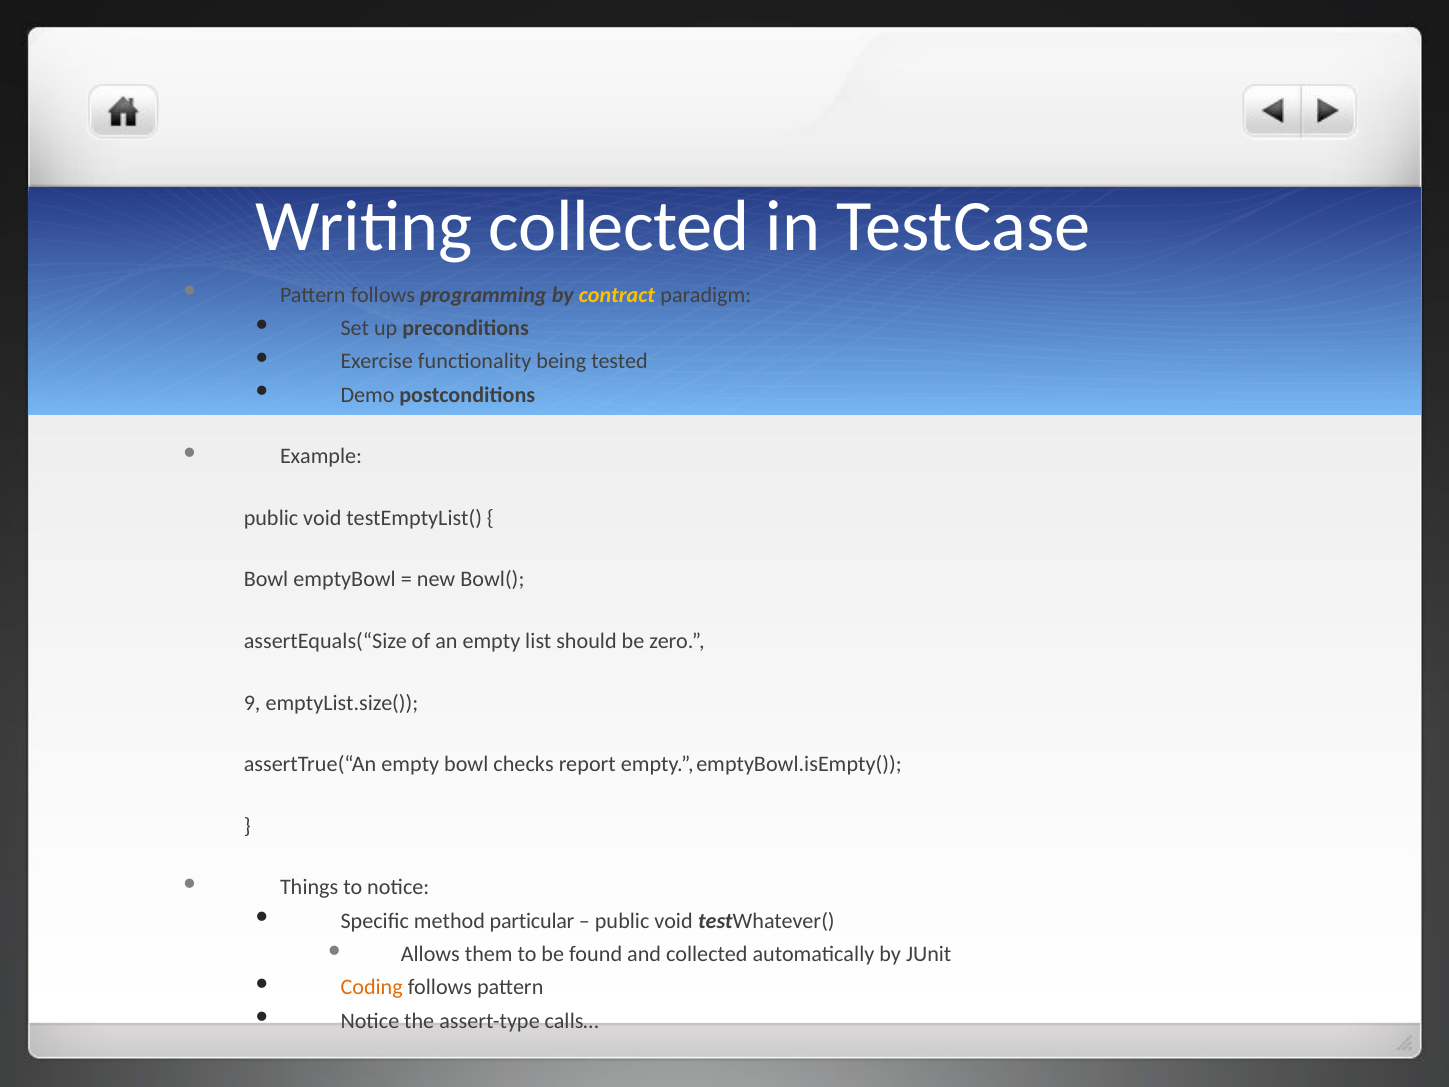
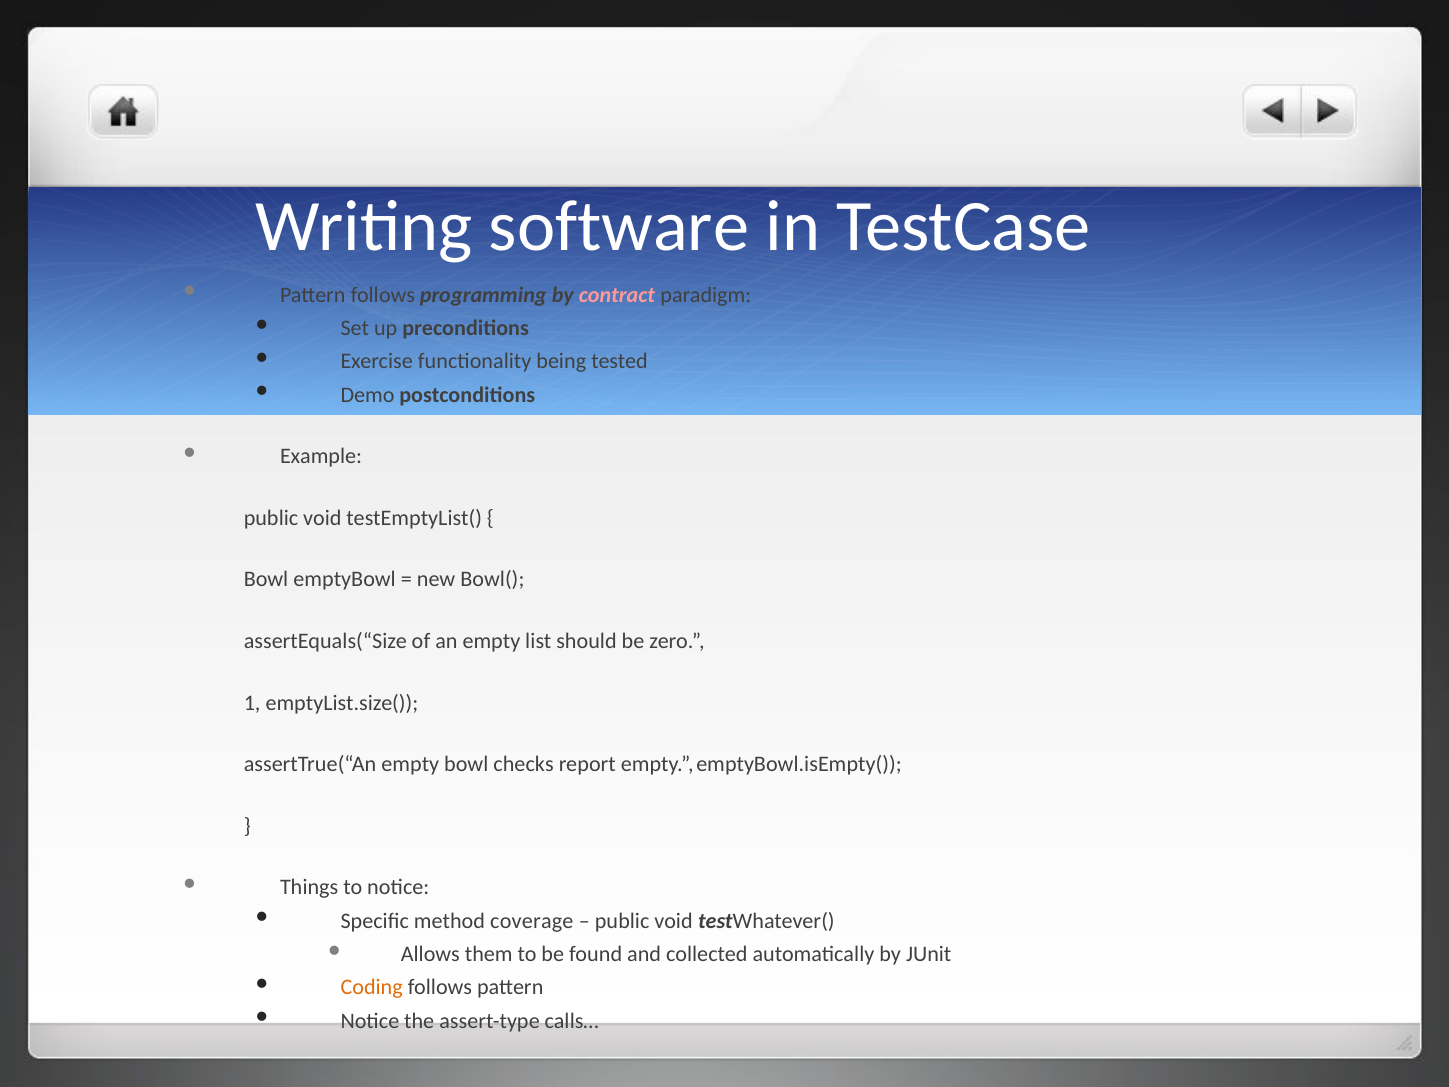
Writing collected: collected -> software (619, 226)
contract colour: yellow -> pink (617, 295)
9: 9 -> 1 (252, 703)
particular: particular -> coverage (532, 921)
